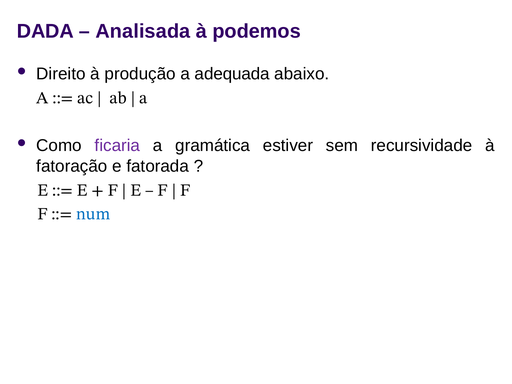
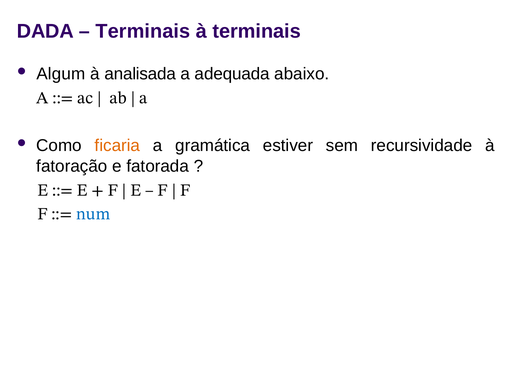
Analisada: Analisada -> Terminais (143, 31)
à podemos: podemos -> terminais (257, 31)
Direito: Direito -> Algum (61, 74)
produção: produção -> analisada (140, 74)
ficaria colour: purple -> orange (117, 146)
